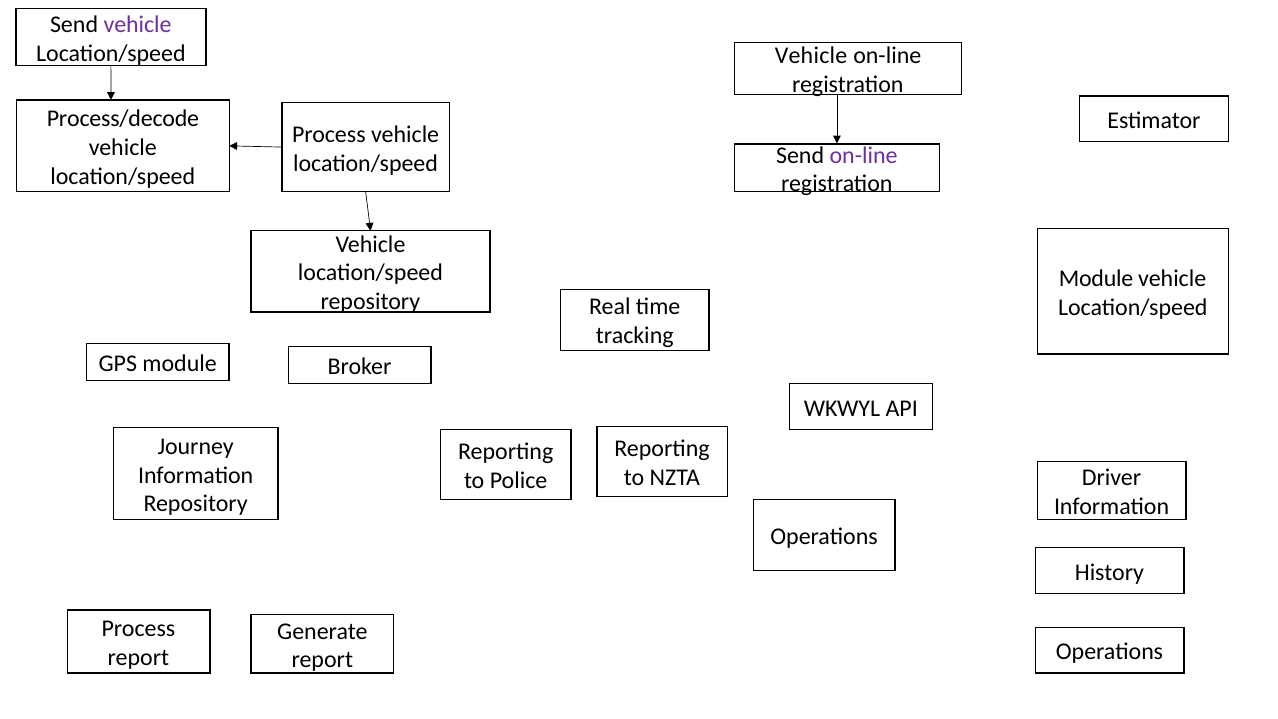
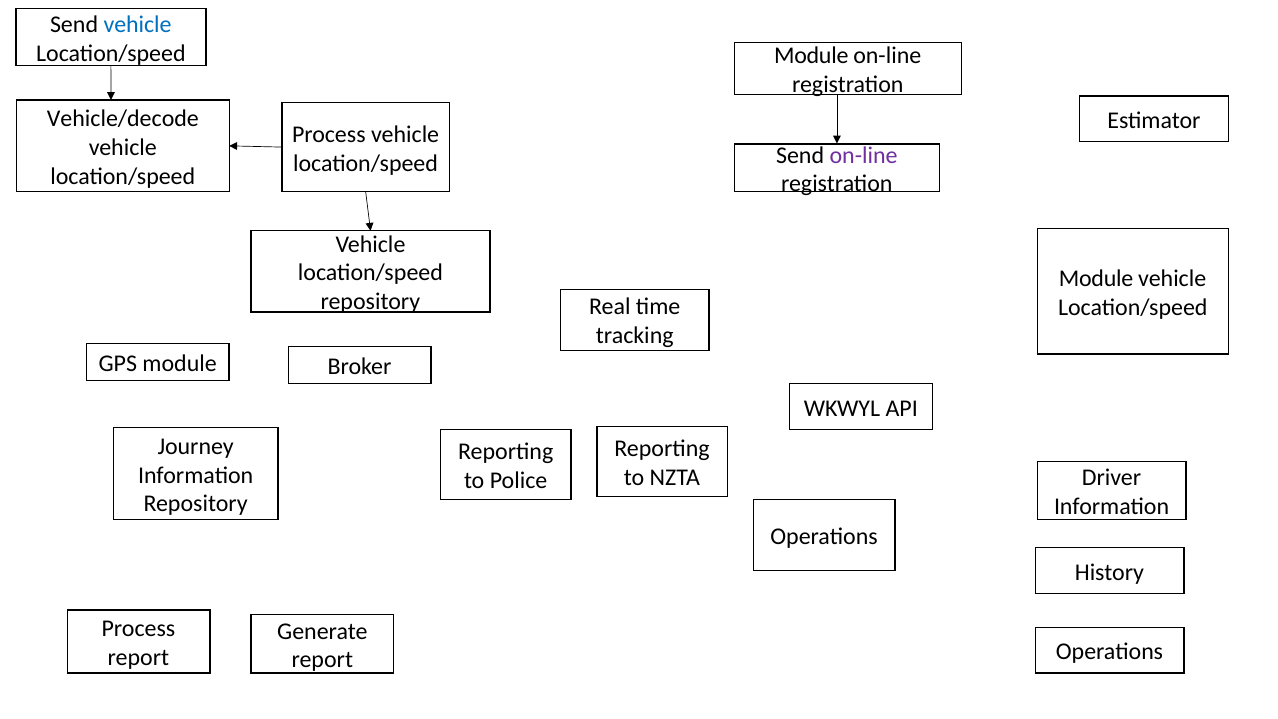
vehicle colour: purple -> blue (138, 24)
Vehicle: Vehicle -> Module (811, 56)
Process/decode: Process/decode -> Vehicle/decode (123, 119)
